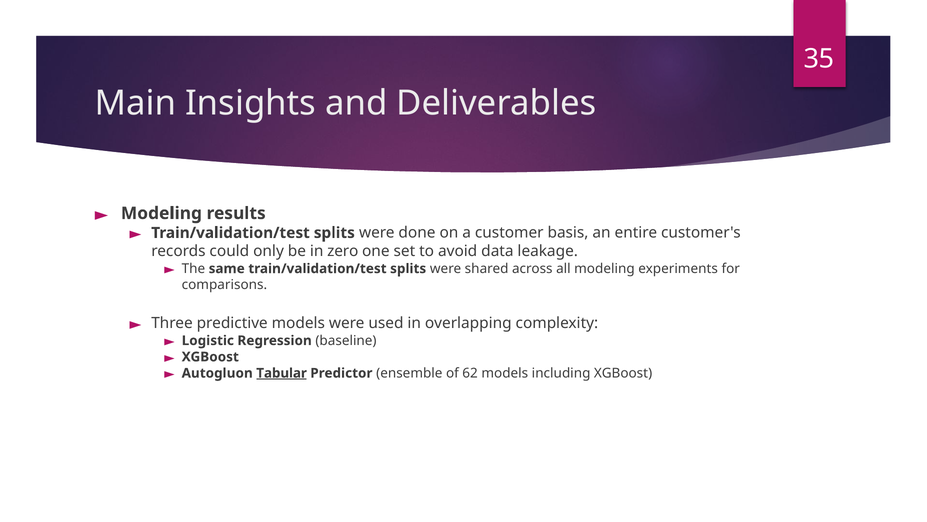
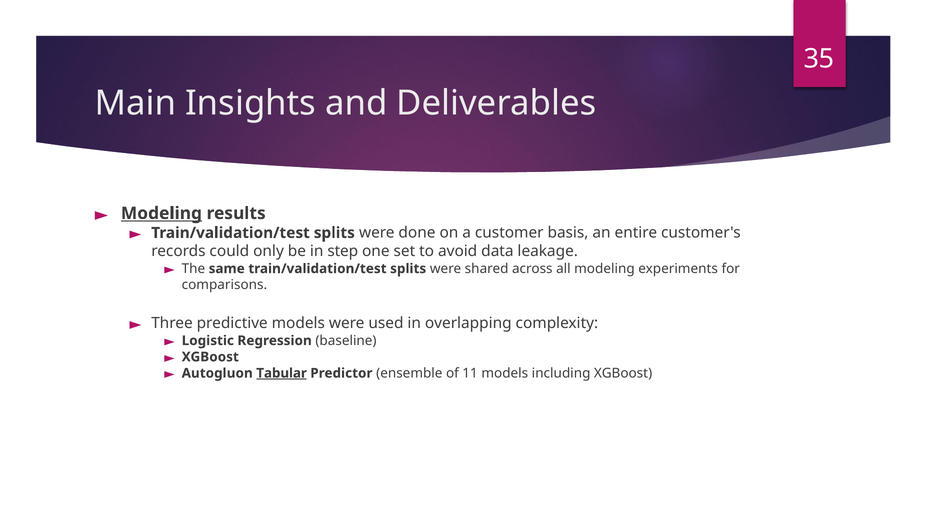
Modeling underline: none -> present (161, 213)
zero: zero -> step (343, 251)
62: 62 -> 11 (470, 373)
